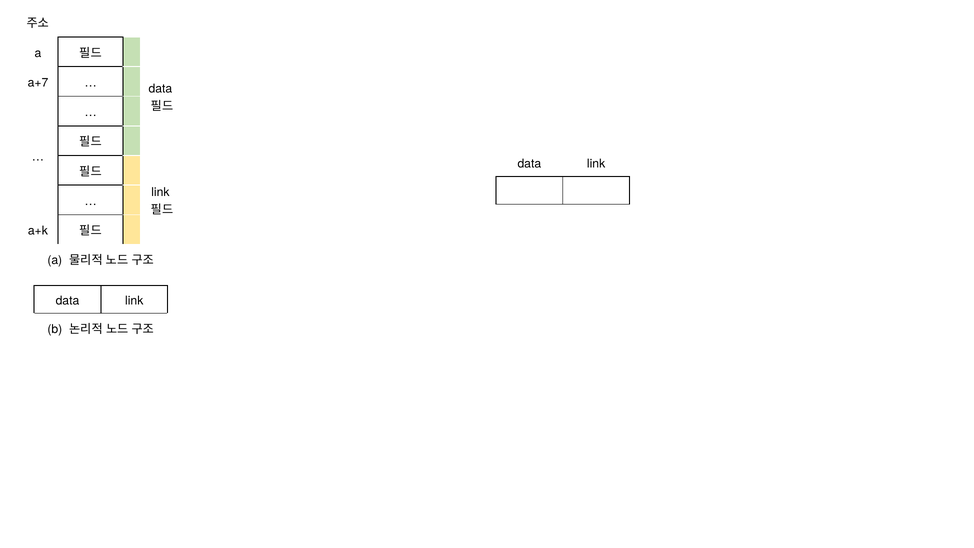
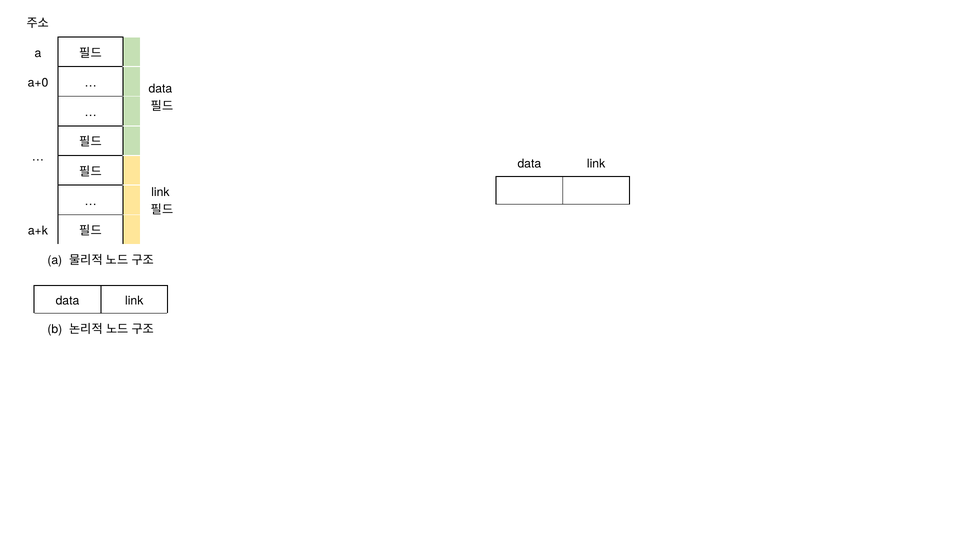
a+7: a+7 -> a+0 (38, 83)
